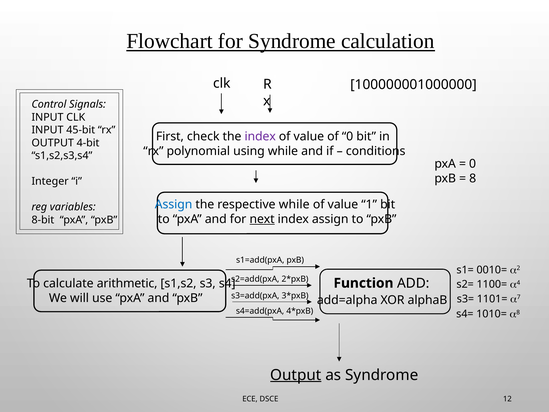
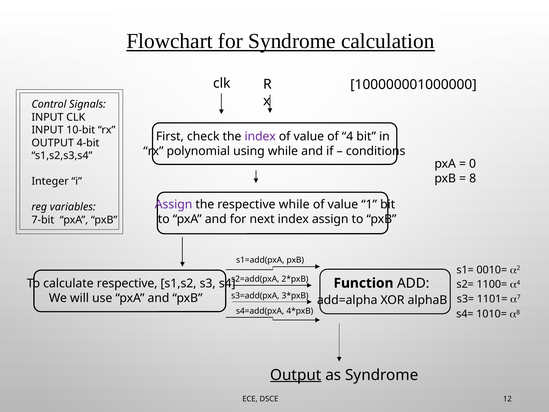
45-bit: 45-bit -> 10-bit (81, 130)
of 0: 0 -> 4 (348, 136)
Assign colour: blue -> purple (174, 204)
next underline: present -> none (262, 219)
8-bit: 8-bit -> 7-bit (43, 220)
calculate arithmetic: arithmetic -> respective (127, 283)
